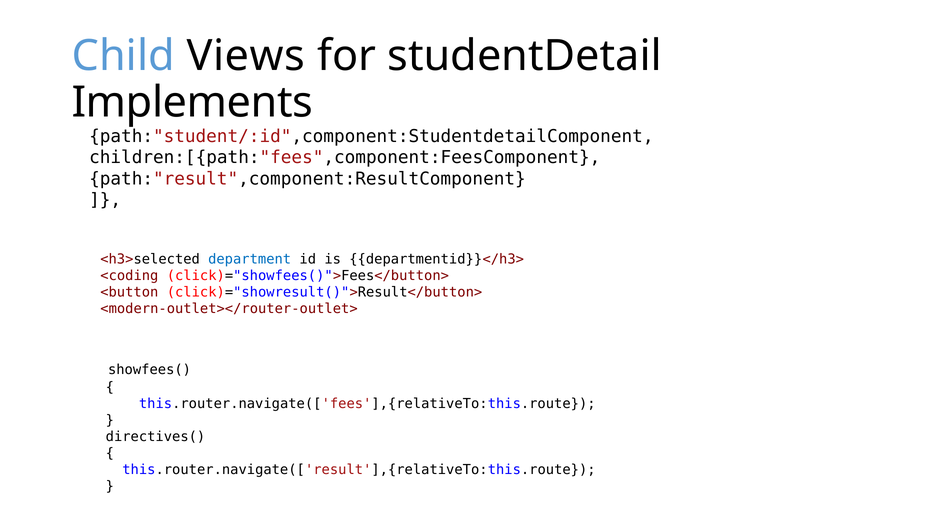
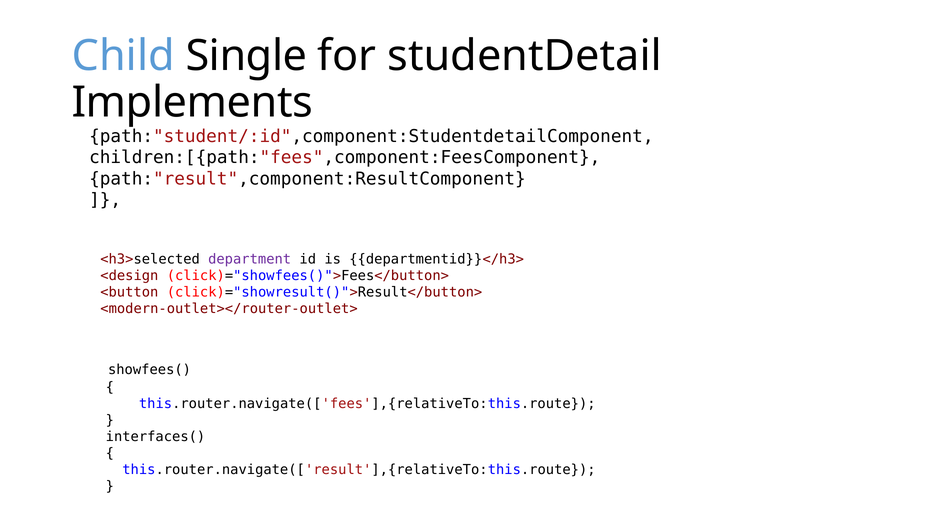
Views: Views -> Single (246, 56)
department colour: blue -> purple (250, 259)
<coding: <coding -> <design (129, 276)
directives(: directives( -> interfaces( (155, 437)
